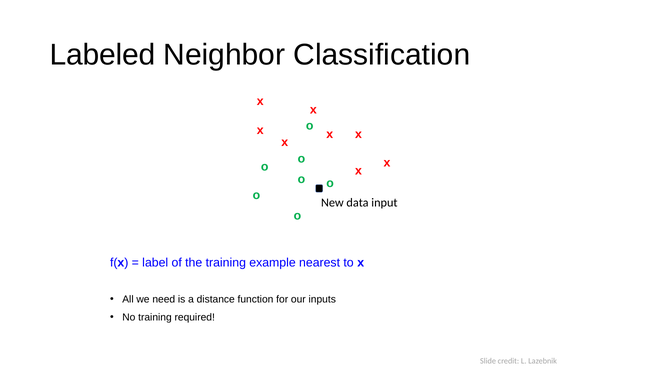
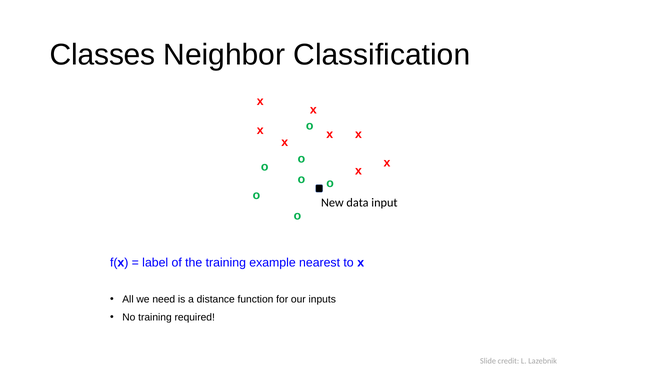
Labeled: Labeled -> Classes (103, 55)
